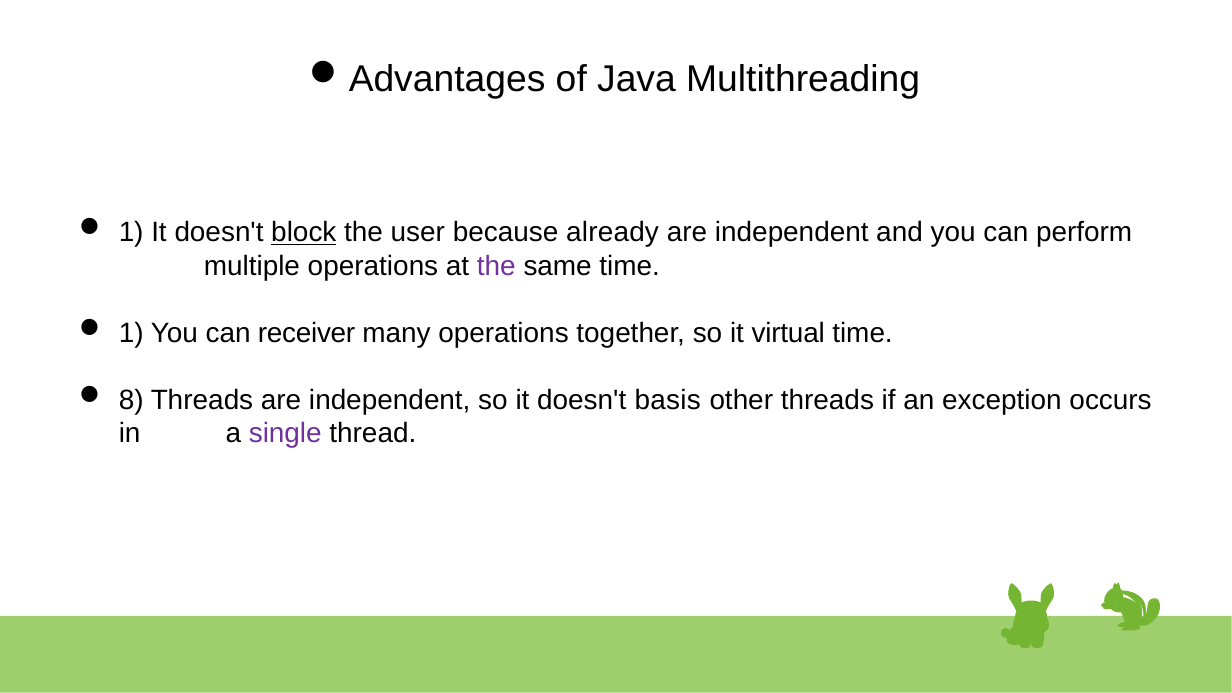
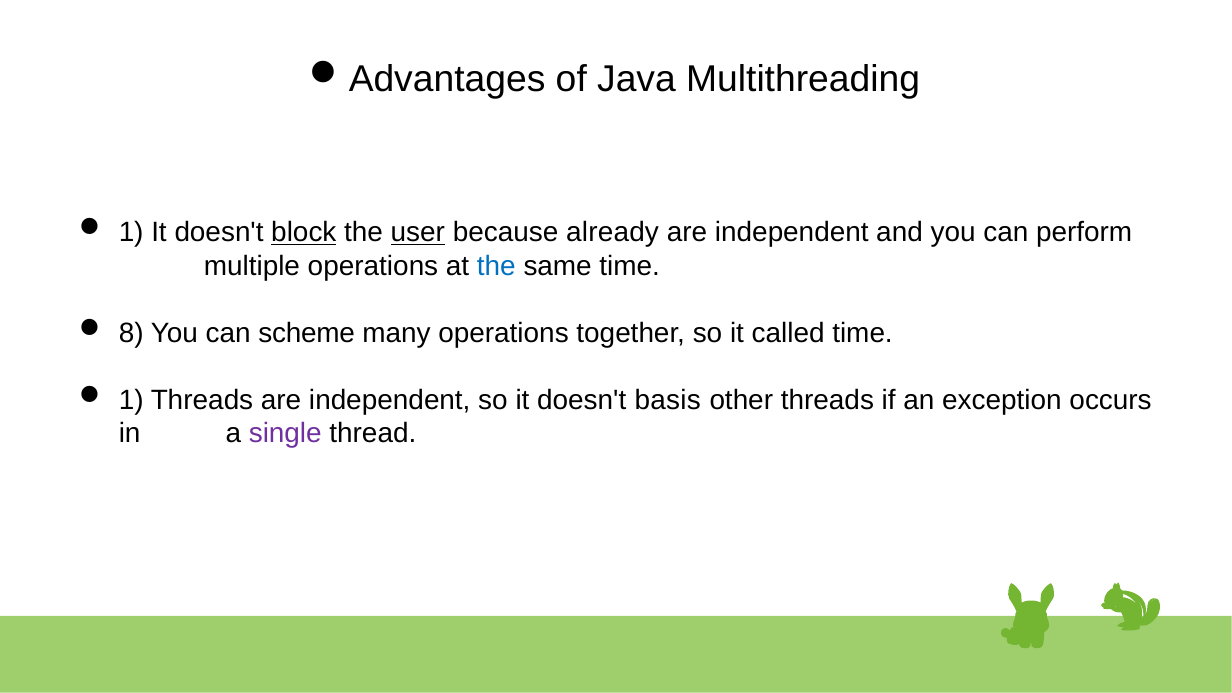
user underline: none -> present (418, 232)
the colour: purple -> blue (496, 266)
1: 1 -> 8 (131, 333)
receiver: receiver -> scheme (307, 333)
virtual: virtual -> called (788, 333)
8: 8 -> 1 (131, 400)
